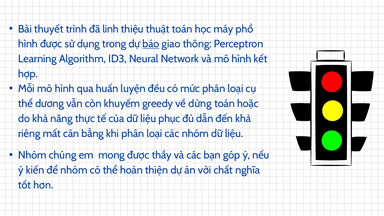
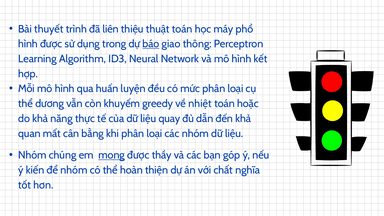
linh: linh -> liên (111, 29)
dừng: dừng -> nhiệt (200, 104)
phục: phục -> quay (169, 119)
riêng: riêng -> quan (29, 134)
mong underline: none -> present (112, 155)
